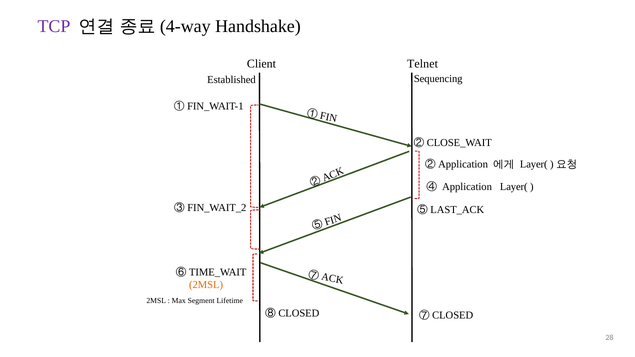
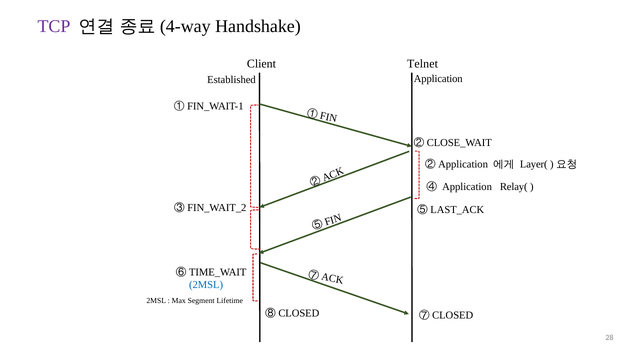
Established Sequencing: Sequencing -> Application (438, 79)
Application Layer(: Layer( -> Relay( (514, 187)
2MSL colour: orange -> blue (206, 285)
